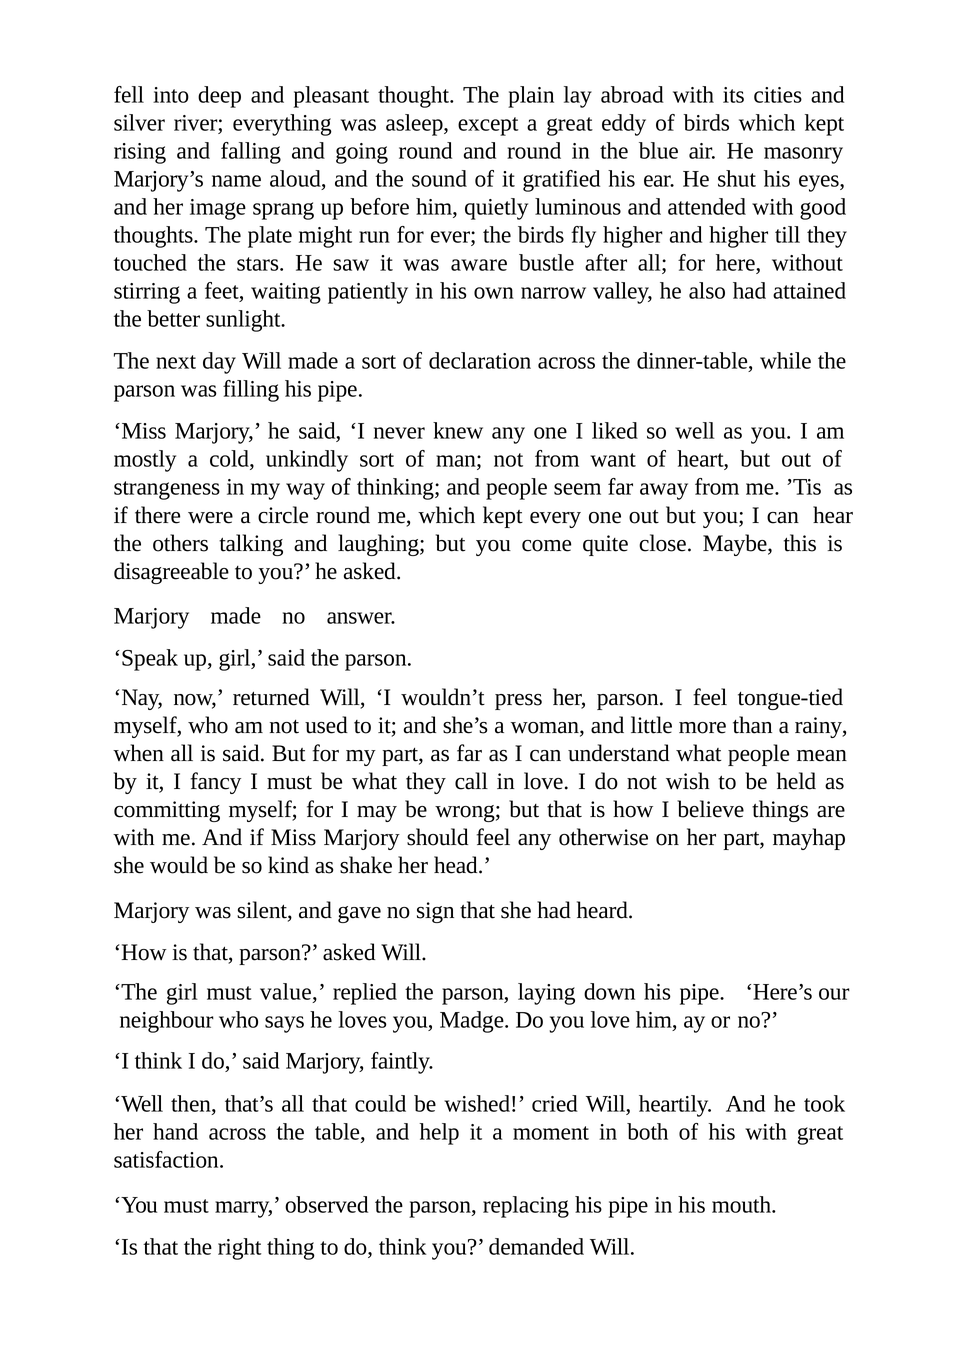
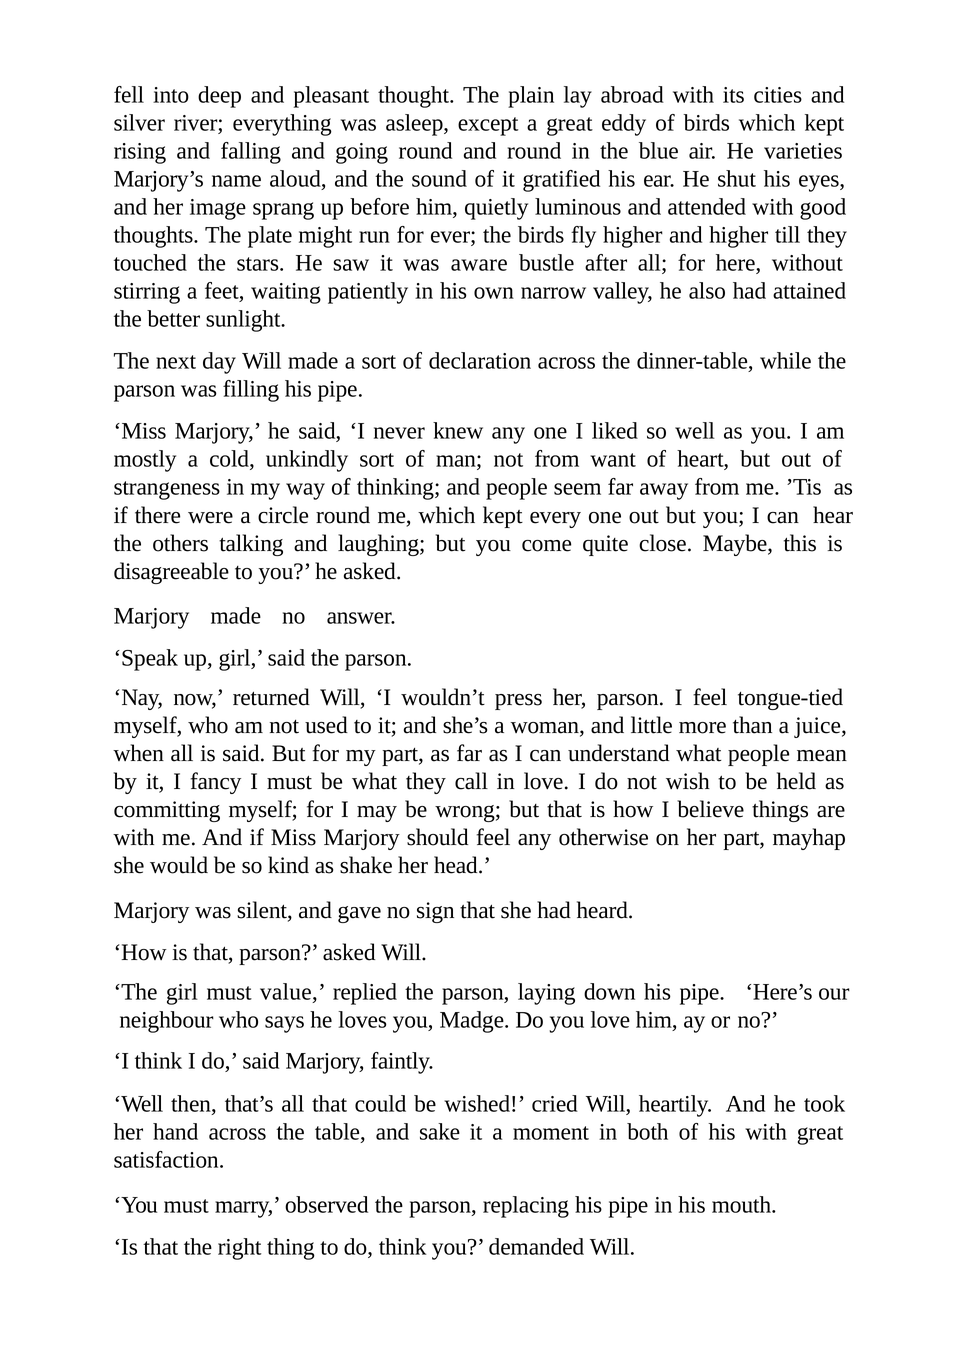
masonry: masonry -> varieties (803, 151)
rainy: rainy -> juice (821, 725)
help: help -> sake (440, 1132)
